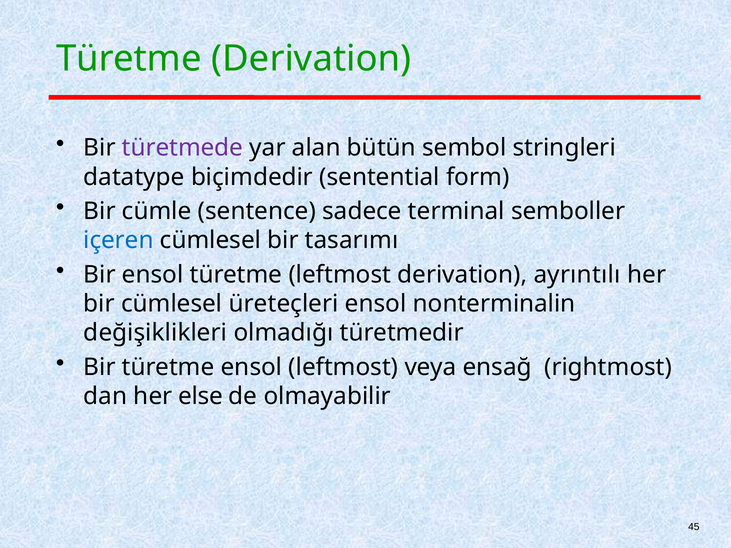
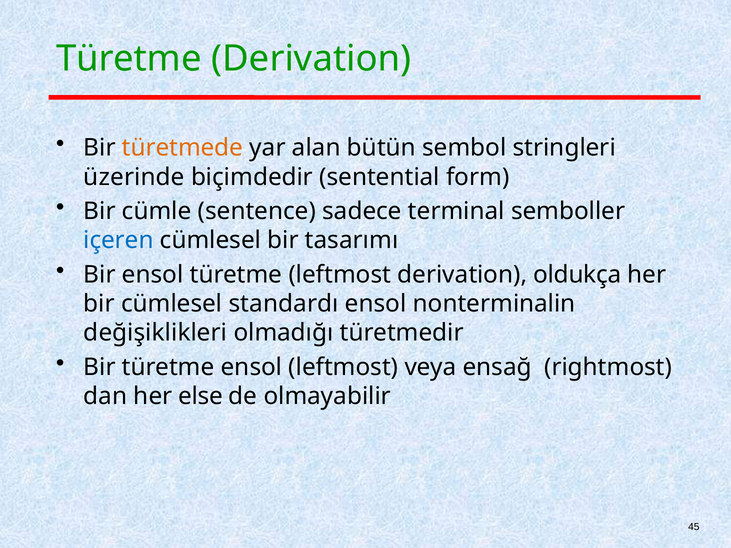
türetmede colour: purple -> orange (183, 148)
datatype: datatype -> üzerinde (134, 177)
ayrıntılı: ayrıntılı -> oldukça (577, 275)
üreteçleri: üreteçleri -> standardı (284, 304)
